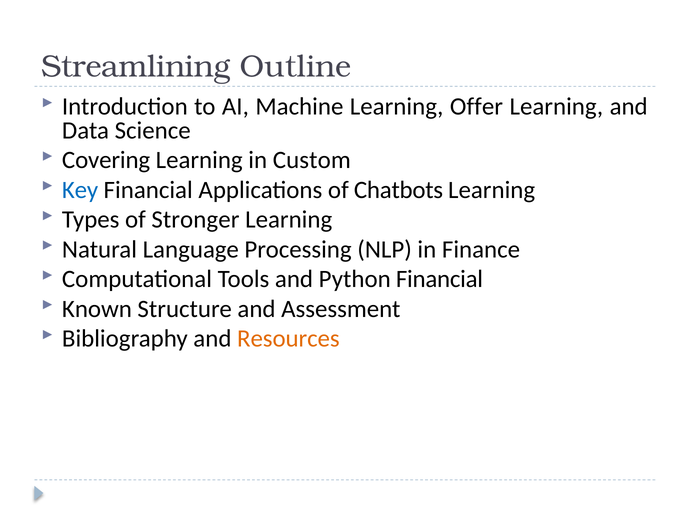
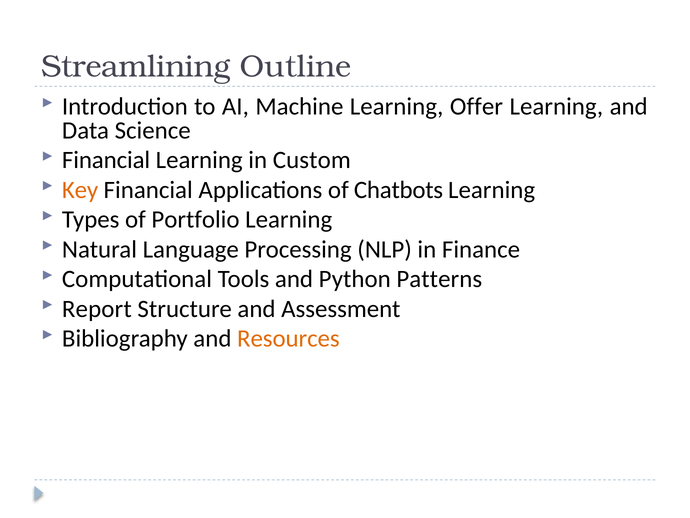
Covering: Covering -> Financial (106, 160)
Key colour: blue -> orange (80, 190)
Stronger: Stronger -> Portfolio (195, 219)
Python Financial: Financial -> Patterns (439, 279)
Known: Known -> Report (97, 309)
